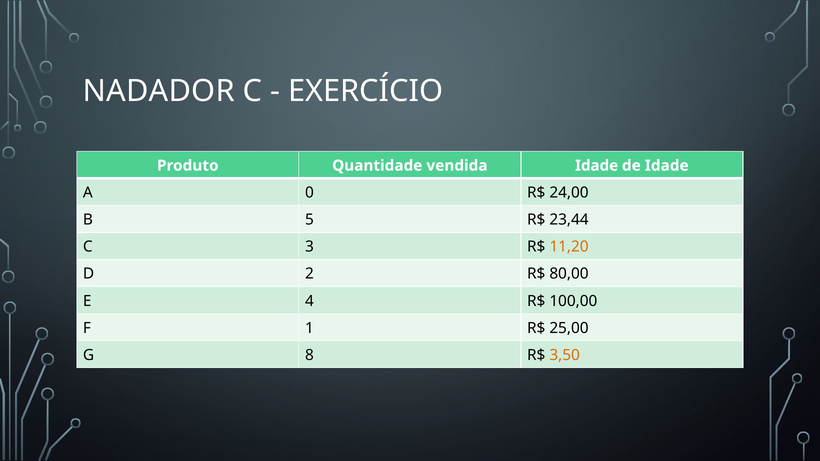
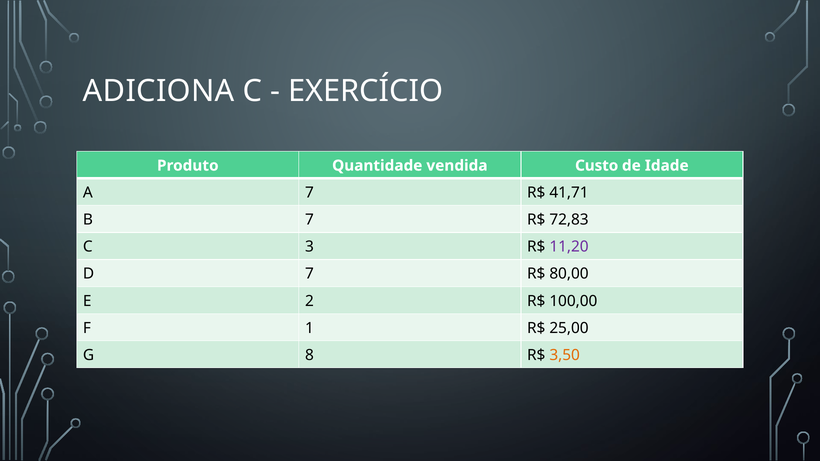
NADADOR: NADADOR -> ADICIONA (159, 91)
vendida Idade: Idade -> Custo (597, 166)
A 0: 0 -> 7 (309, 193)
24,00: 24,00 -> 41,71 (569, 193)
B 5: 5 -> 7 (309, 220)
23,44: 23,44 -> 72,83 (569, 220)
11,20 colour: orange -> purple (569, 247)
D 2: 2 -> 7 (309, 274)
4: 4 -> 2 (309, 301)
